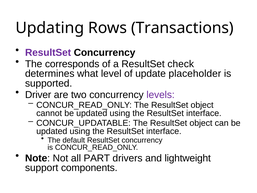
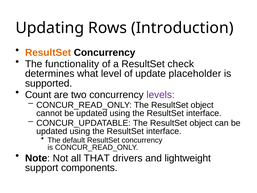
Transactions: Transactions -> Introduction (182, 28)
ResultSet colour: purple -> orange (48, 53)
corresponds: corresponds -> functionality (72, 64)
Driver: Driver -> Count (38, 95)
PART: PART -> THAT (97, 158)
